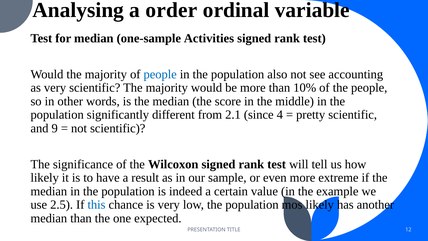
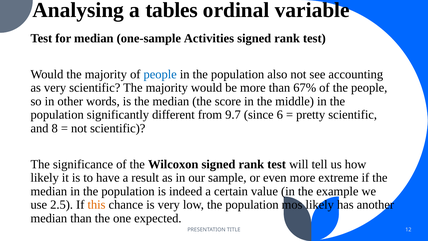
order: order -> tables (172, 10)
10%: 10% -> 67% (305, 88)
2.1: 2.1 -> 9.7 (233, 115)
4: 4 -> 6 (280, 115)
9: 9 -> 8 (55, 128)
this colour: blue -> orange (97, 205)
